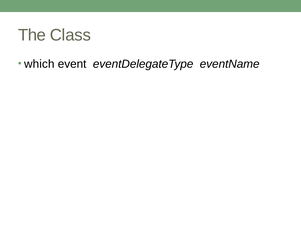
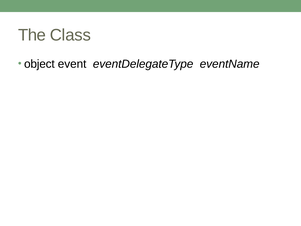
which: which -> object (39, 64)
